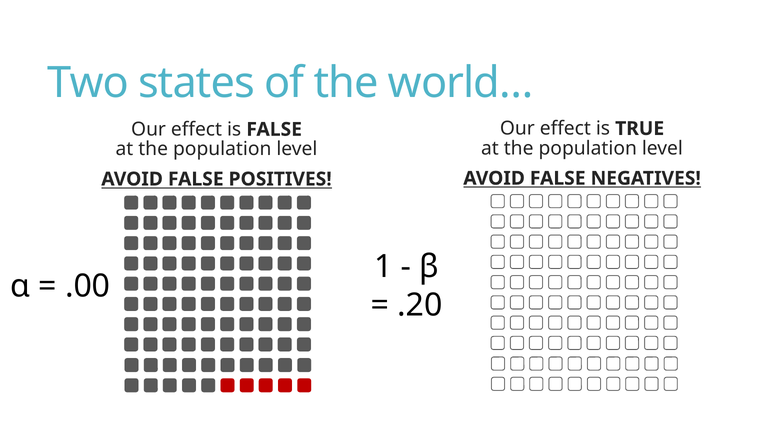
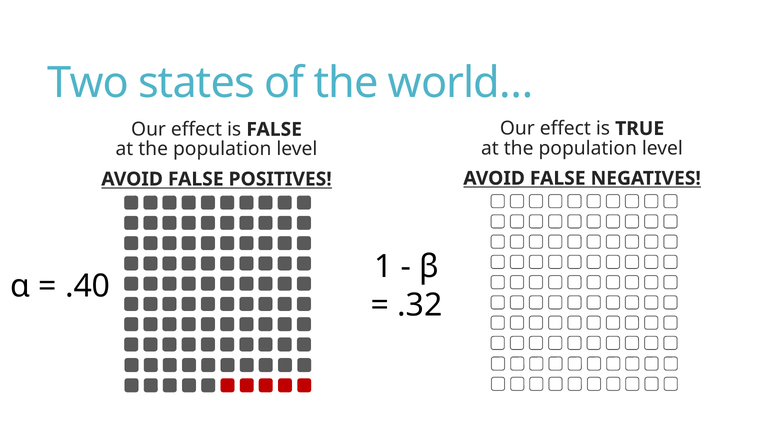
.00: .00 -> .40 (88, 286)
.20: .20 -> .32 (420, 305)
